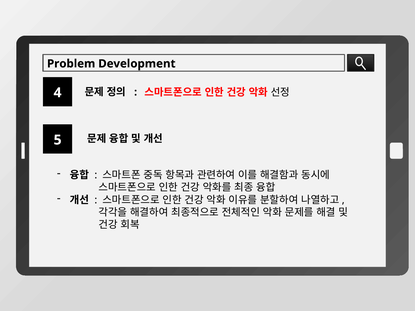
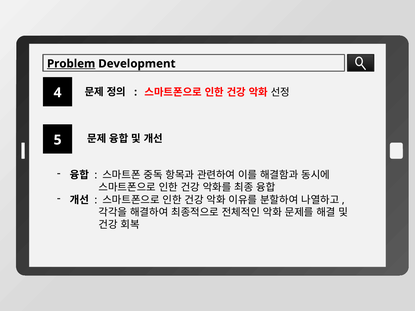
Problem underline: none -> present (71, 64)
